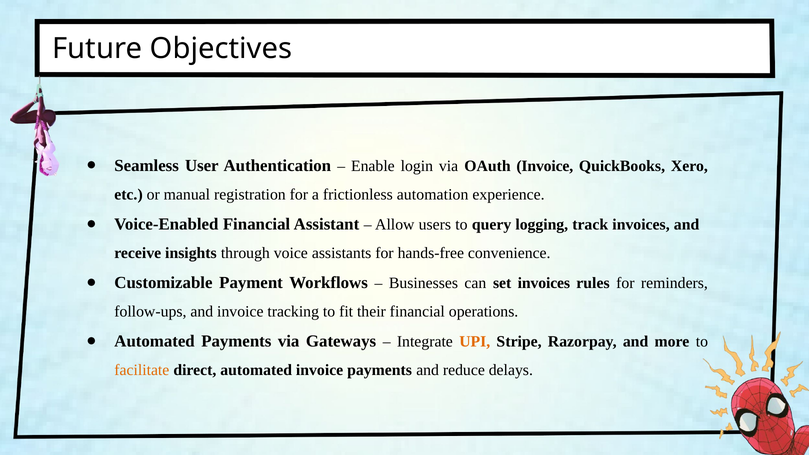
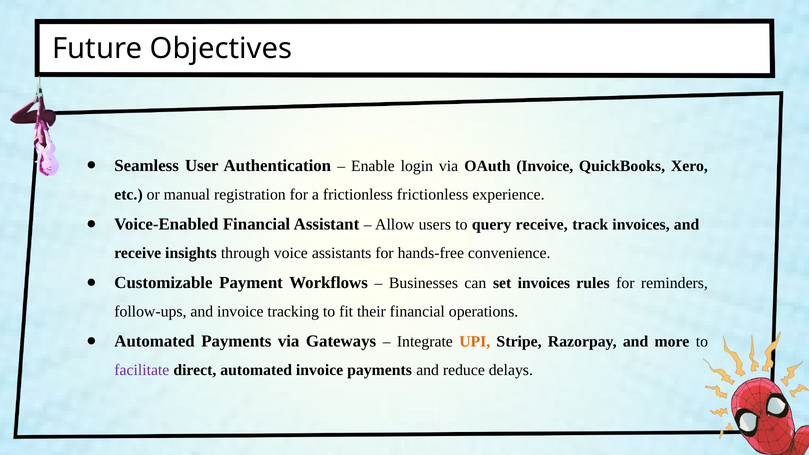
frictionless automation: automation -> frictionless (433, 194)
query logging: logging -> receive (542, 224)
facilitate colour: orange -> purple (142, 370)
